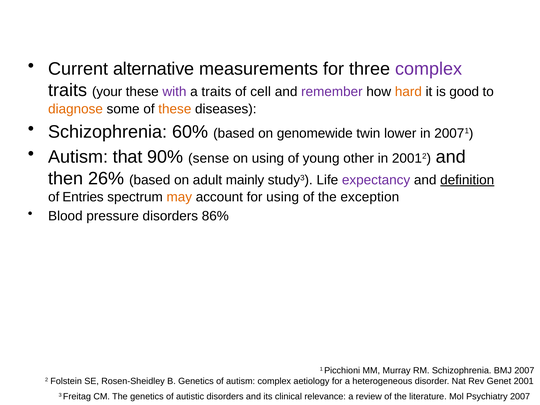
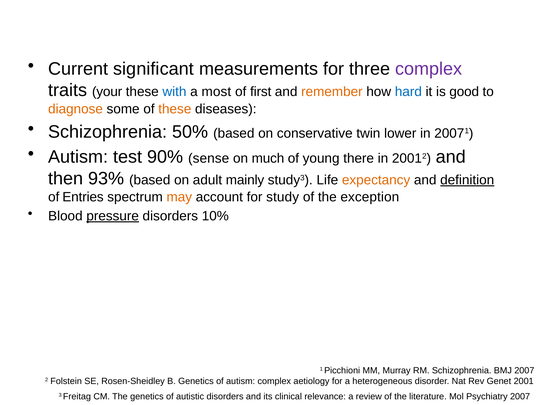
alternative: alternative -> significant (154, 69)
with colour: purple -> blue (174, 92)
a traits: traits -> most (216, 92)
cell: cell -> first (261, 92)
remember colour: purple -> orange (332, 92)
hard colour: orange -> blue (408, 92)
60%: 60% -> 50% (190, 132)
genomewide: genomewide -> conservative (315, 133)
that: that -> test (128, 157)
on using: using -> much (268, 158)
other: other -> there (359, 158)
26%: 26% -> 93% (106, 179)
expectancy colour: purple -> orange (376, 180)
for using: using -> study (283, 197)
pressure underline: none -> present (113, 216)
86%: 86% -> 10% (215, 216)
